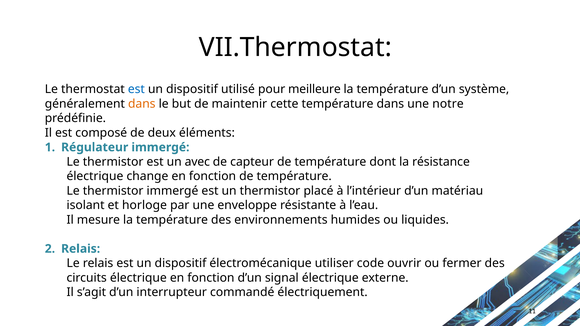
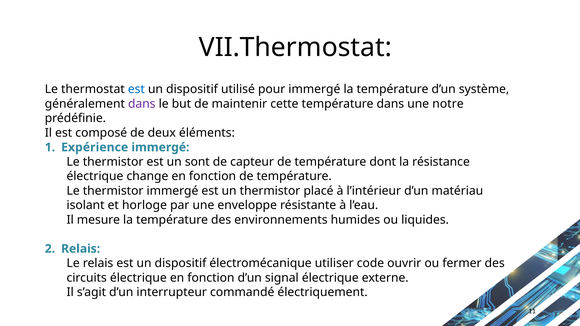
pour meilleure: meilleure -> immergé (314, 89)
dans colour: orange -> purple (142, 104)
Régulateur: Régulateur -> Expérience (95, 147)
avec: avec -> sont (197, 162)
